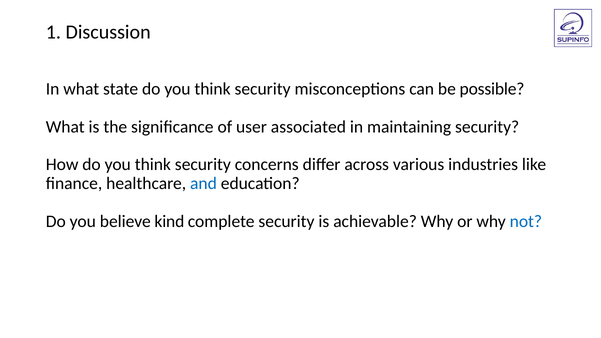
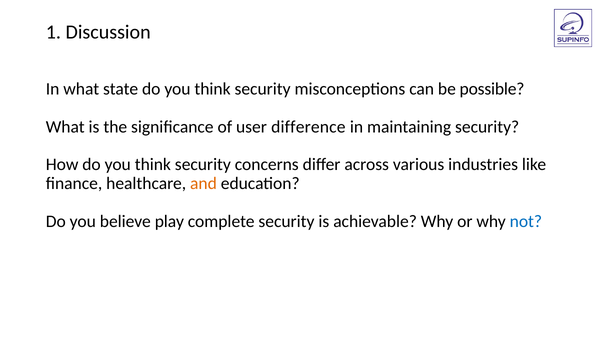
associated: associated -> difference (308, 127)
and colour: blue -> orange (203, 184)
kind: kind -> play (169, 221)
